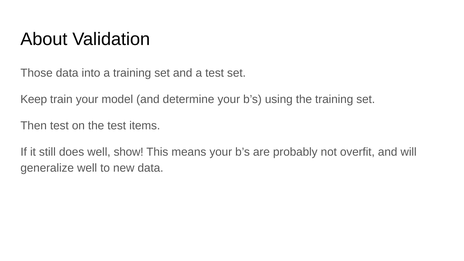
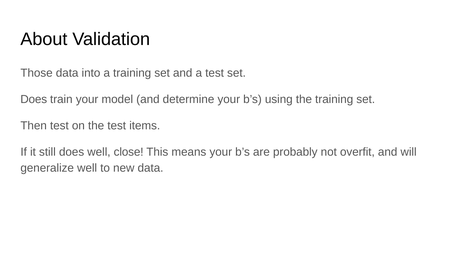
Keep: Keep -> Does (34, 99)
show: show -> close (129, 152)
